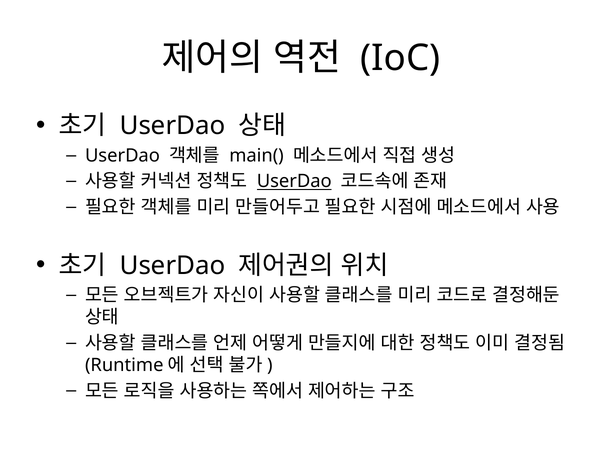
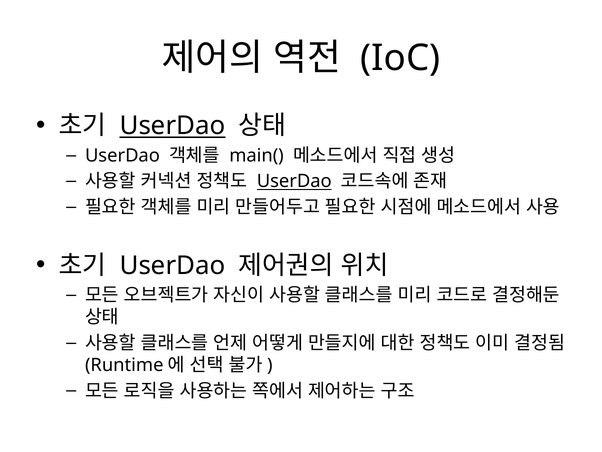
UserDao underline: none -> present (173, 126)
